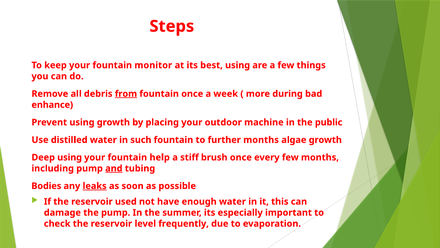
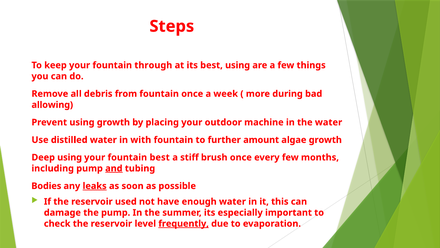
monitor: monitor -> through (153, 65)
from underline: present -> none (126, 94)
enhance: enhance -> allowing (52, 105)
the public: public -> water (329, 122)
such: such -> with (141, 140)
further months: months -> amount (261, 140)
fountain help: help -> best (160, 157)
frequently underline: none -> present (184, 223)
